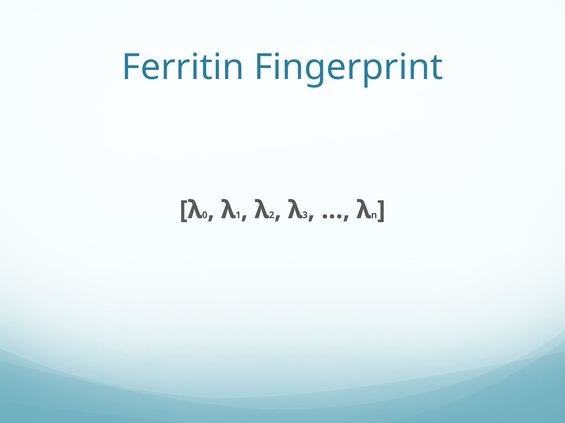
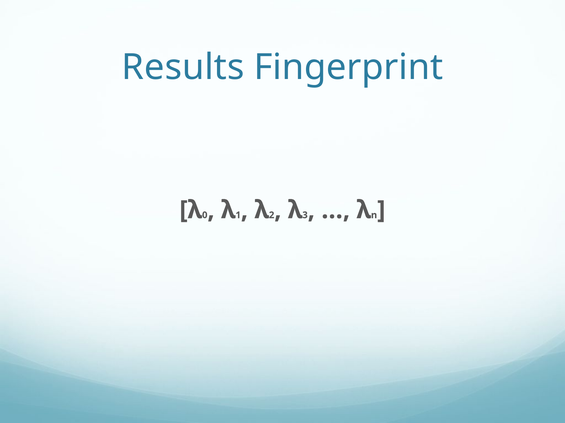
Ferritin: Ferritin -> Results (183, 67)
